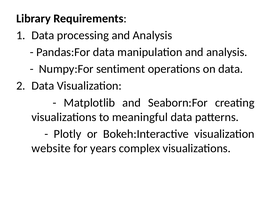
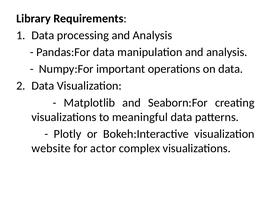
sentiment: sentiment -> important (121, 69)
years: years -> actor (103, 149)
